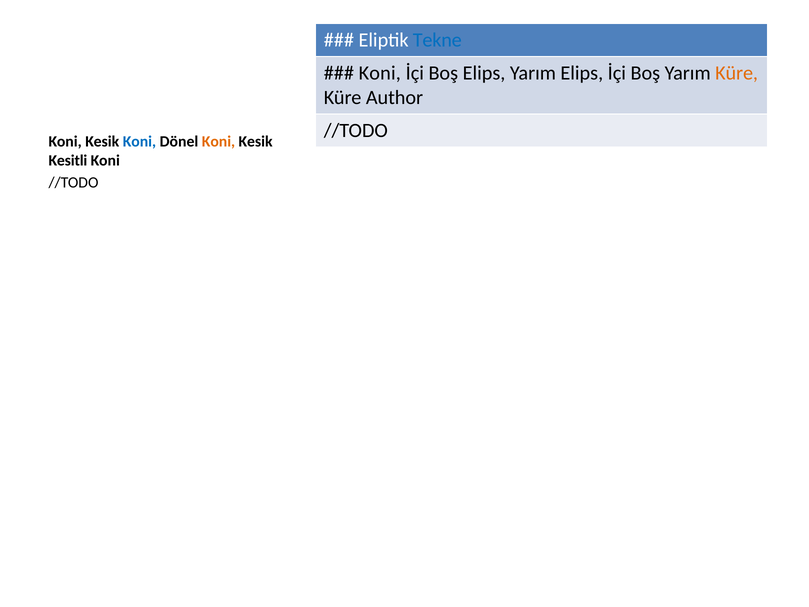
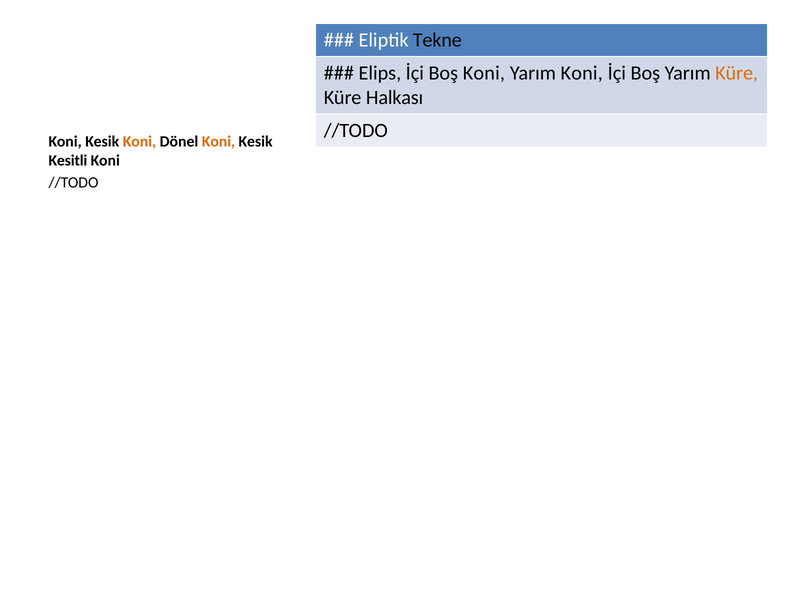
Tekne colour: blue -> black (437, 40)
Koni: Koni -> Elips (380, 73)
Boş Elips: Elips -> Koni (484, 73)
Yarım Elips: Elips -> Koni (582, 73)
Author: Author -> Halkası (395, 98)
Koni colour: blue -> orange (139, 142)
